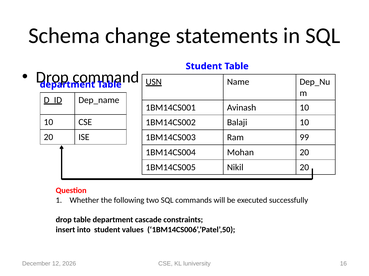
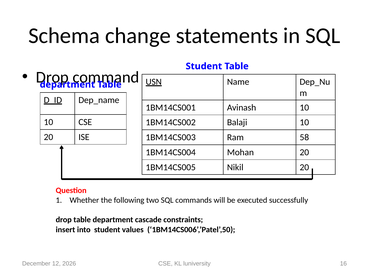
99: 99 -> 58 (304, 138)
